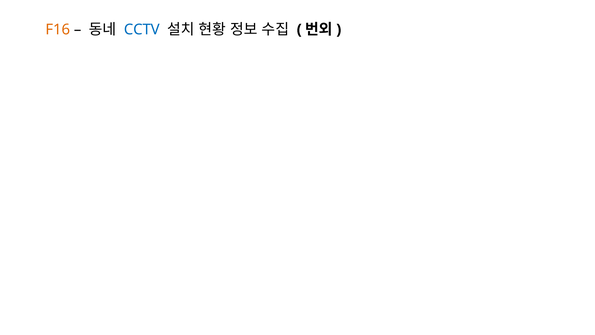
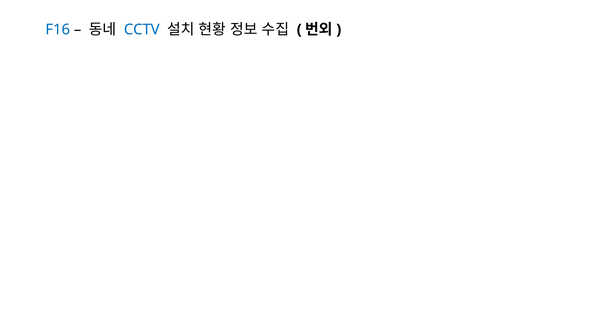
F16 colour: orange -> blue (58, 30)
